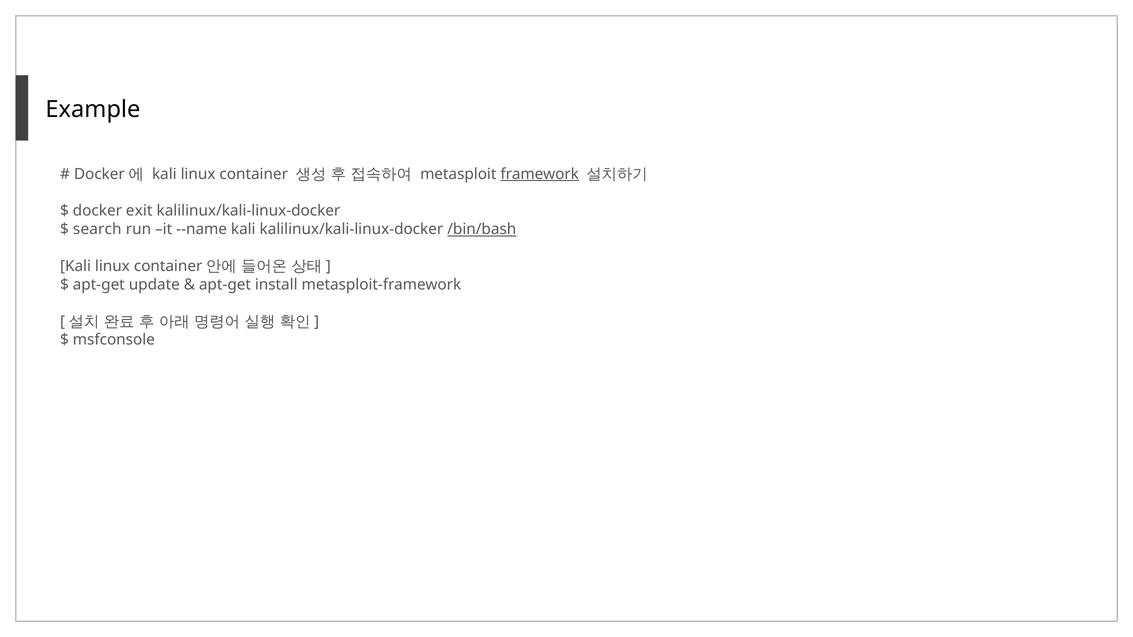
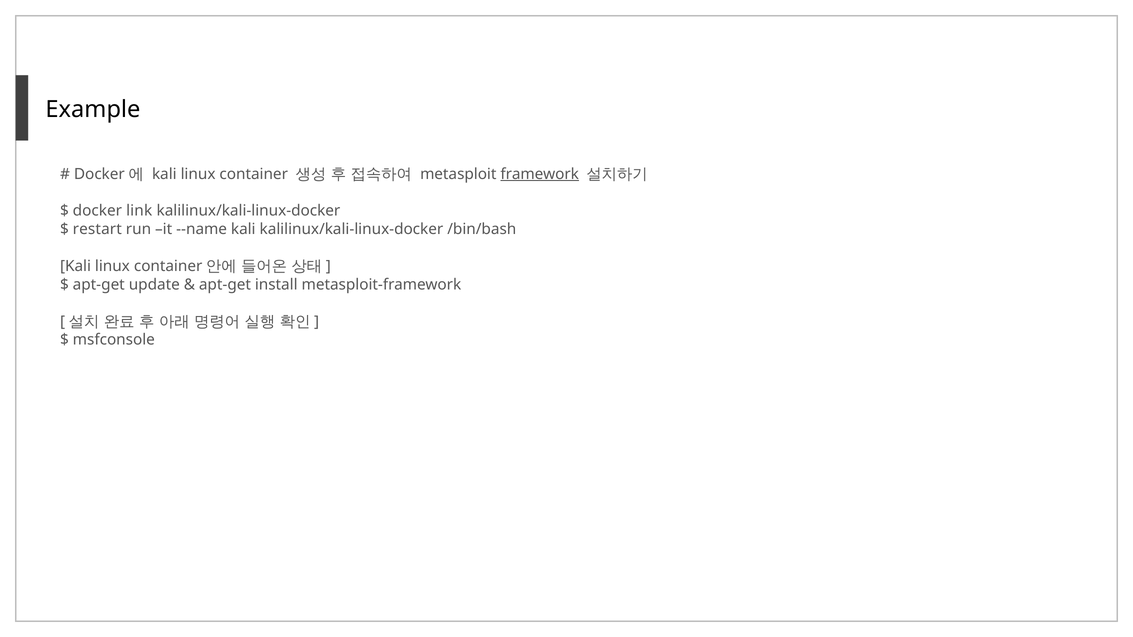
exit: exit -> link (139, 211)
search: search -> restart (97, 229)
/bin/bash underline: present -> none (482, 229)
